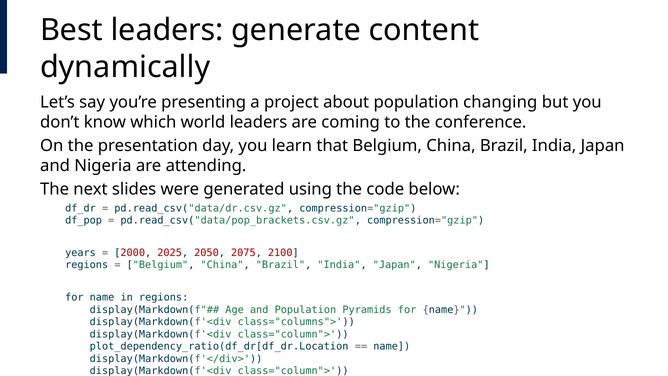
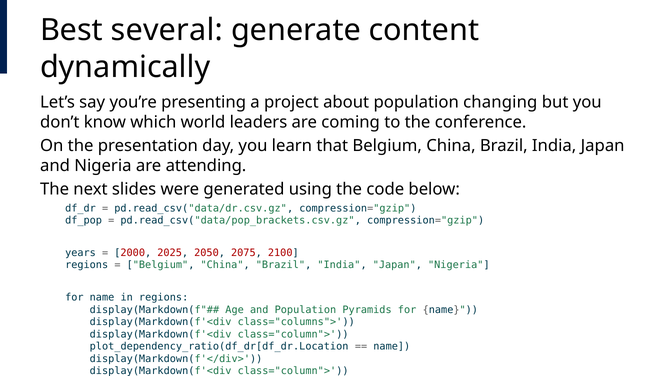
Best leaders: leaders -> several (167, 30)
